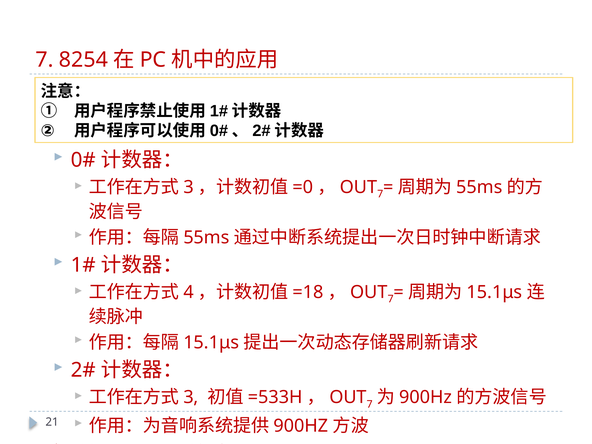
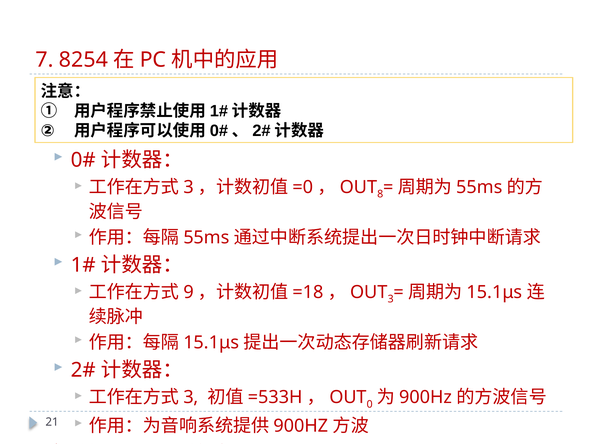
7: 7 -> 8 (380, 194)
4: 4 -> 9 (189, 292)
7: 7 -> 3 (391, 299)
7: 7 -> 0 (370, 404)
